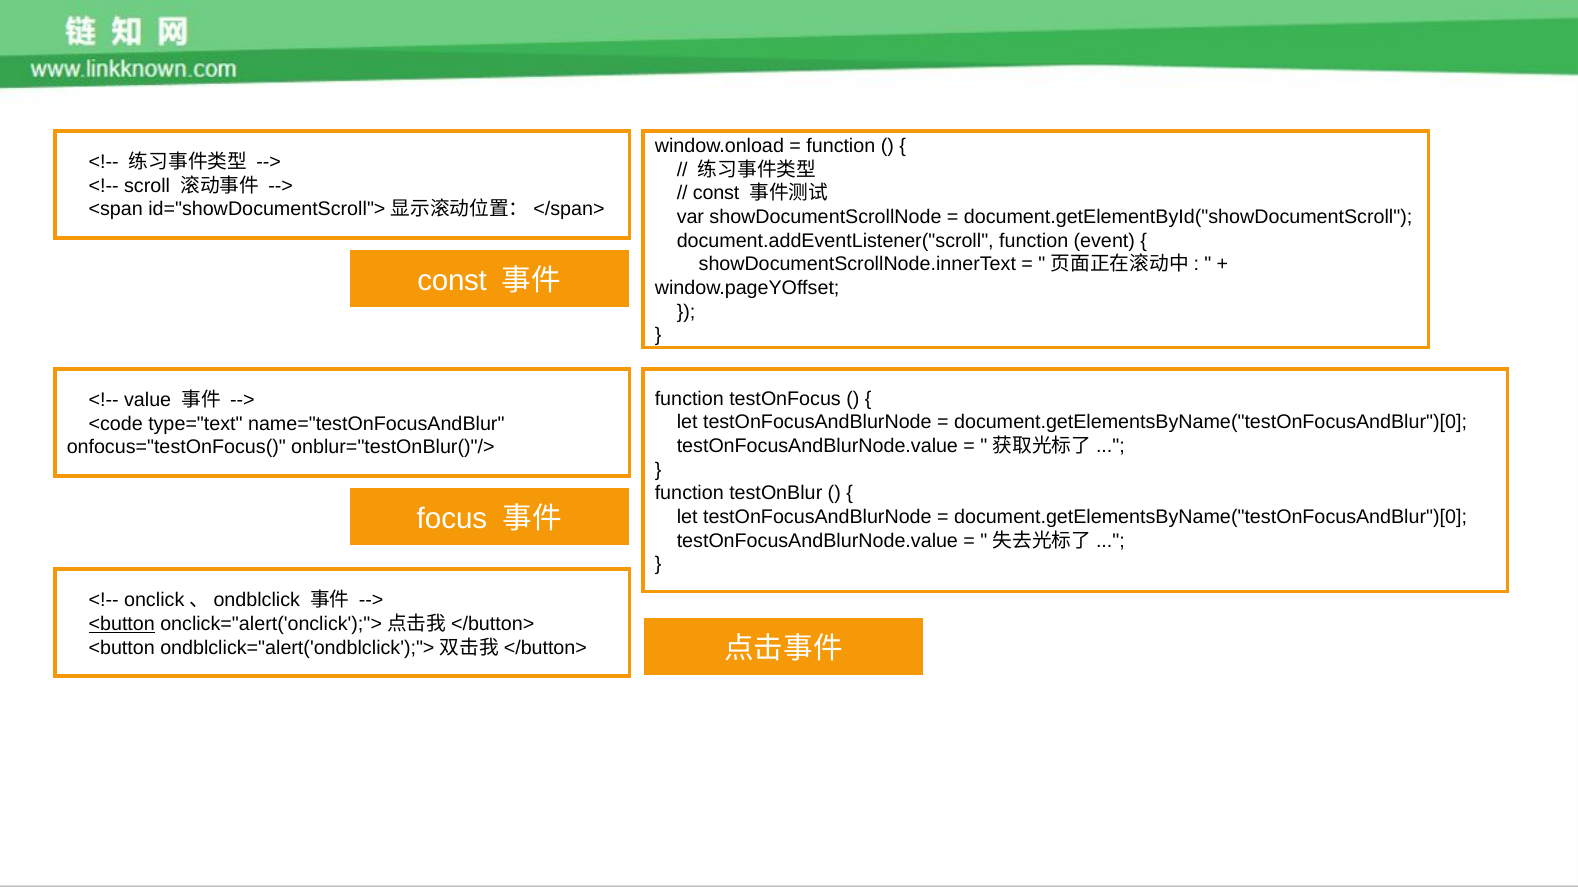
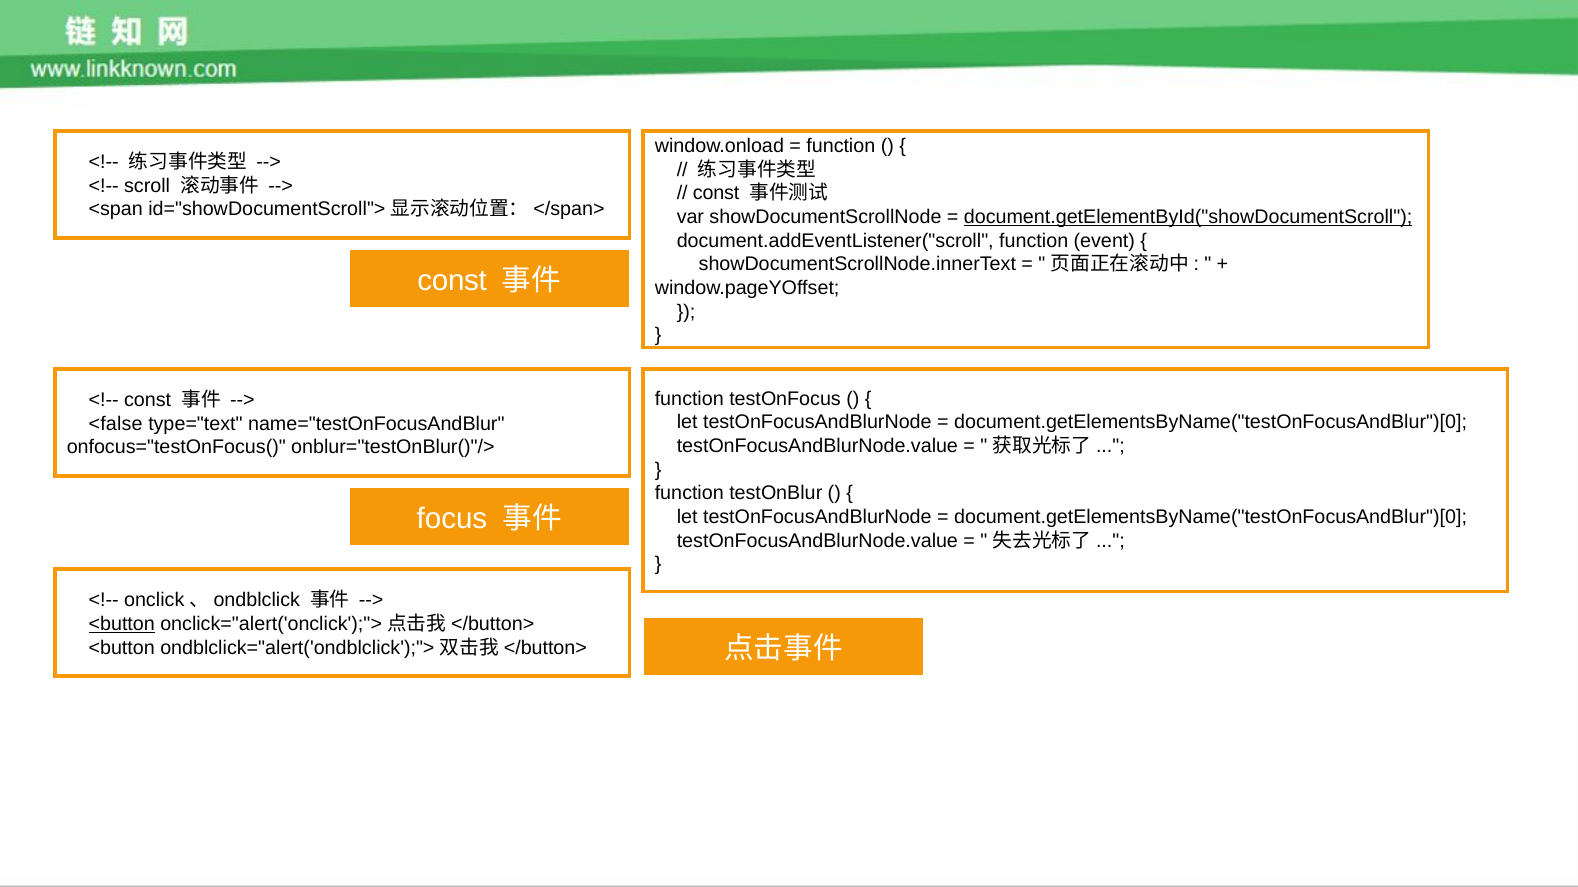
document.getElementById("showDocumentScroll underline: none -> present (1188, 217)
value: value -> const (148, 400)
<code: <code -> <false (116, 424)
